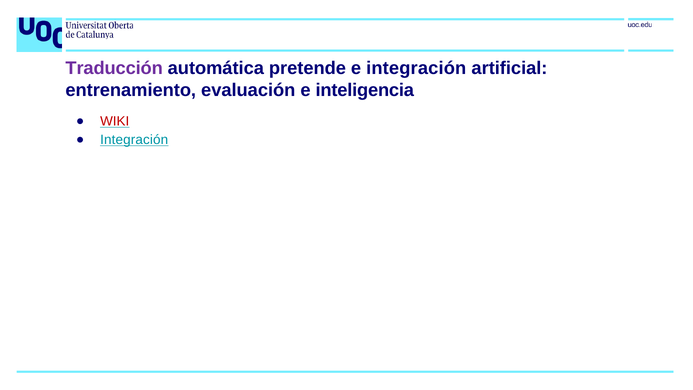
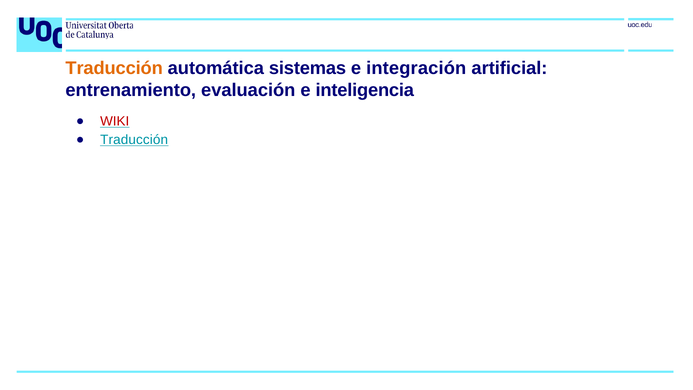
Traducción colour: purple -> orange (114, 68)
pretende: pretende -> sistemas (308, 68)
Integración: Integración -> Traducción (134, 140)
